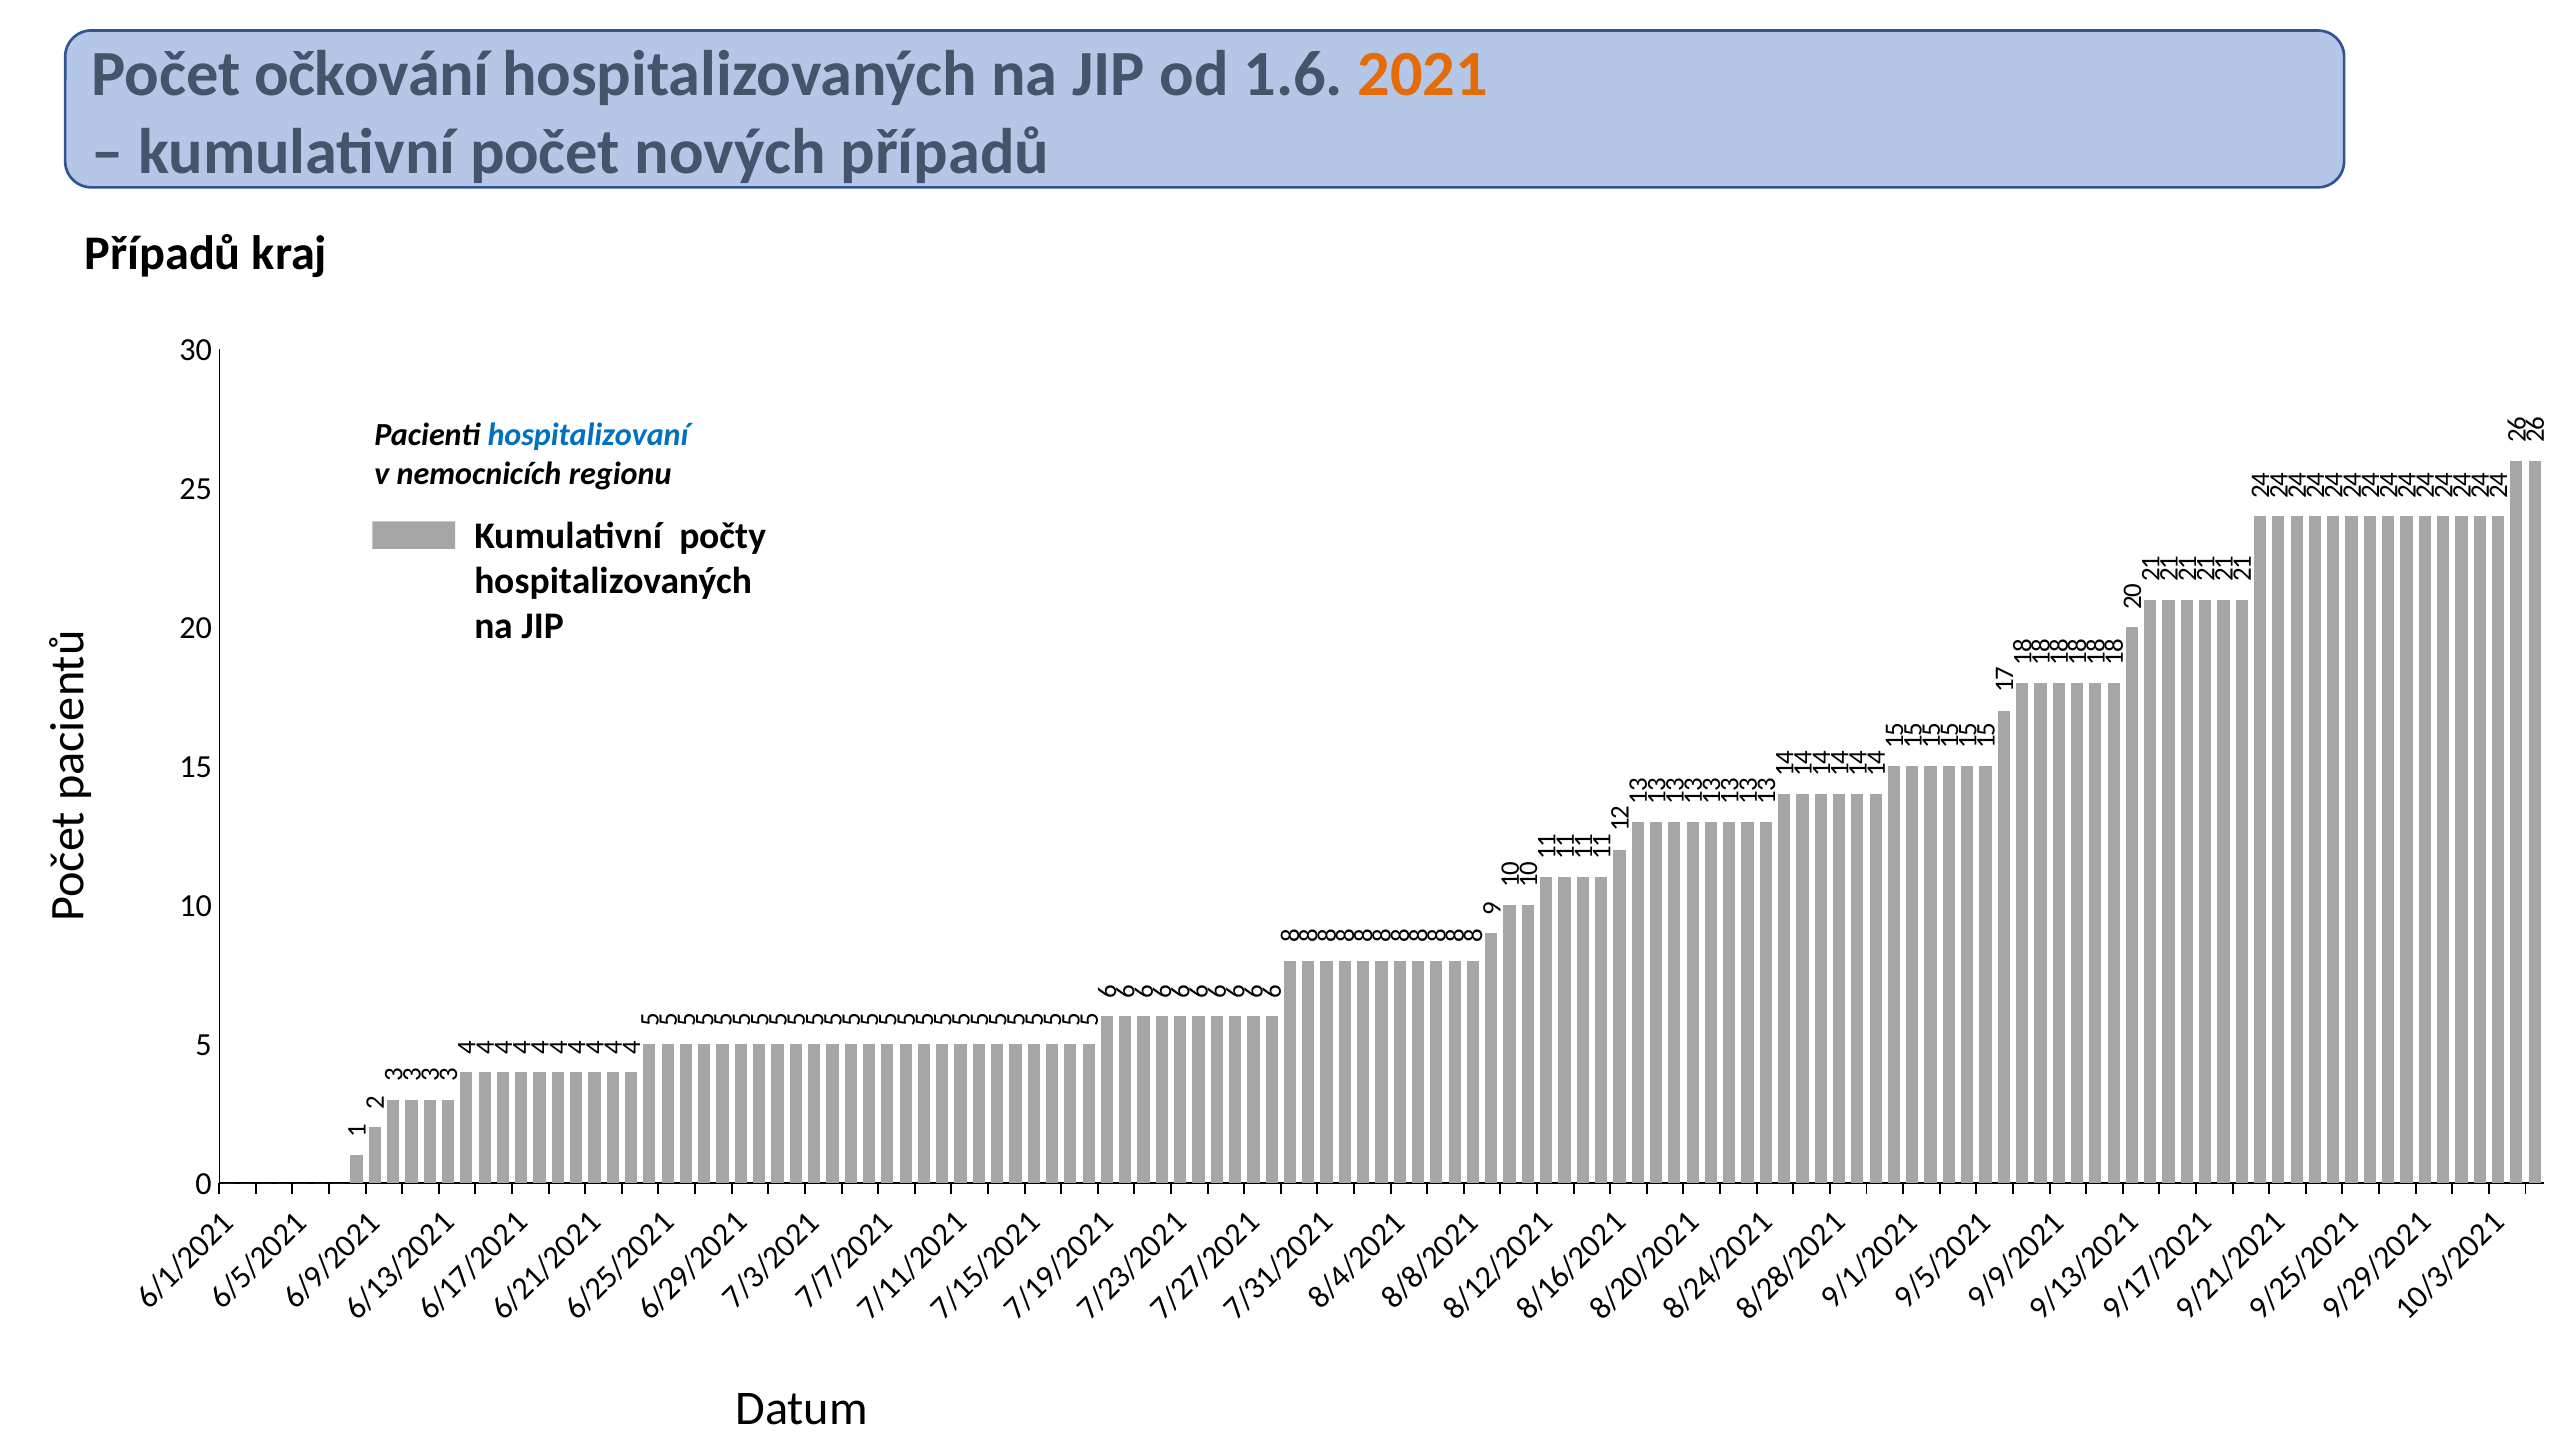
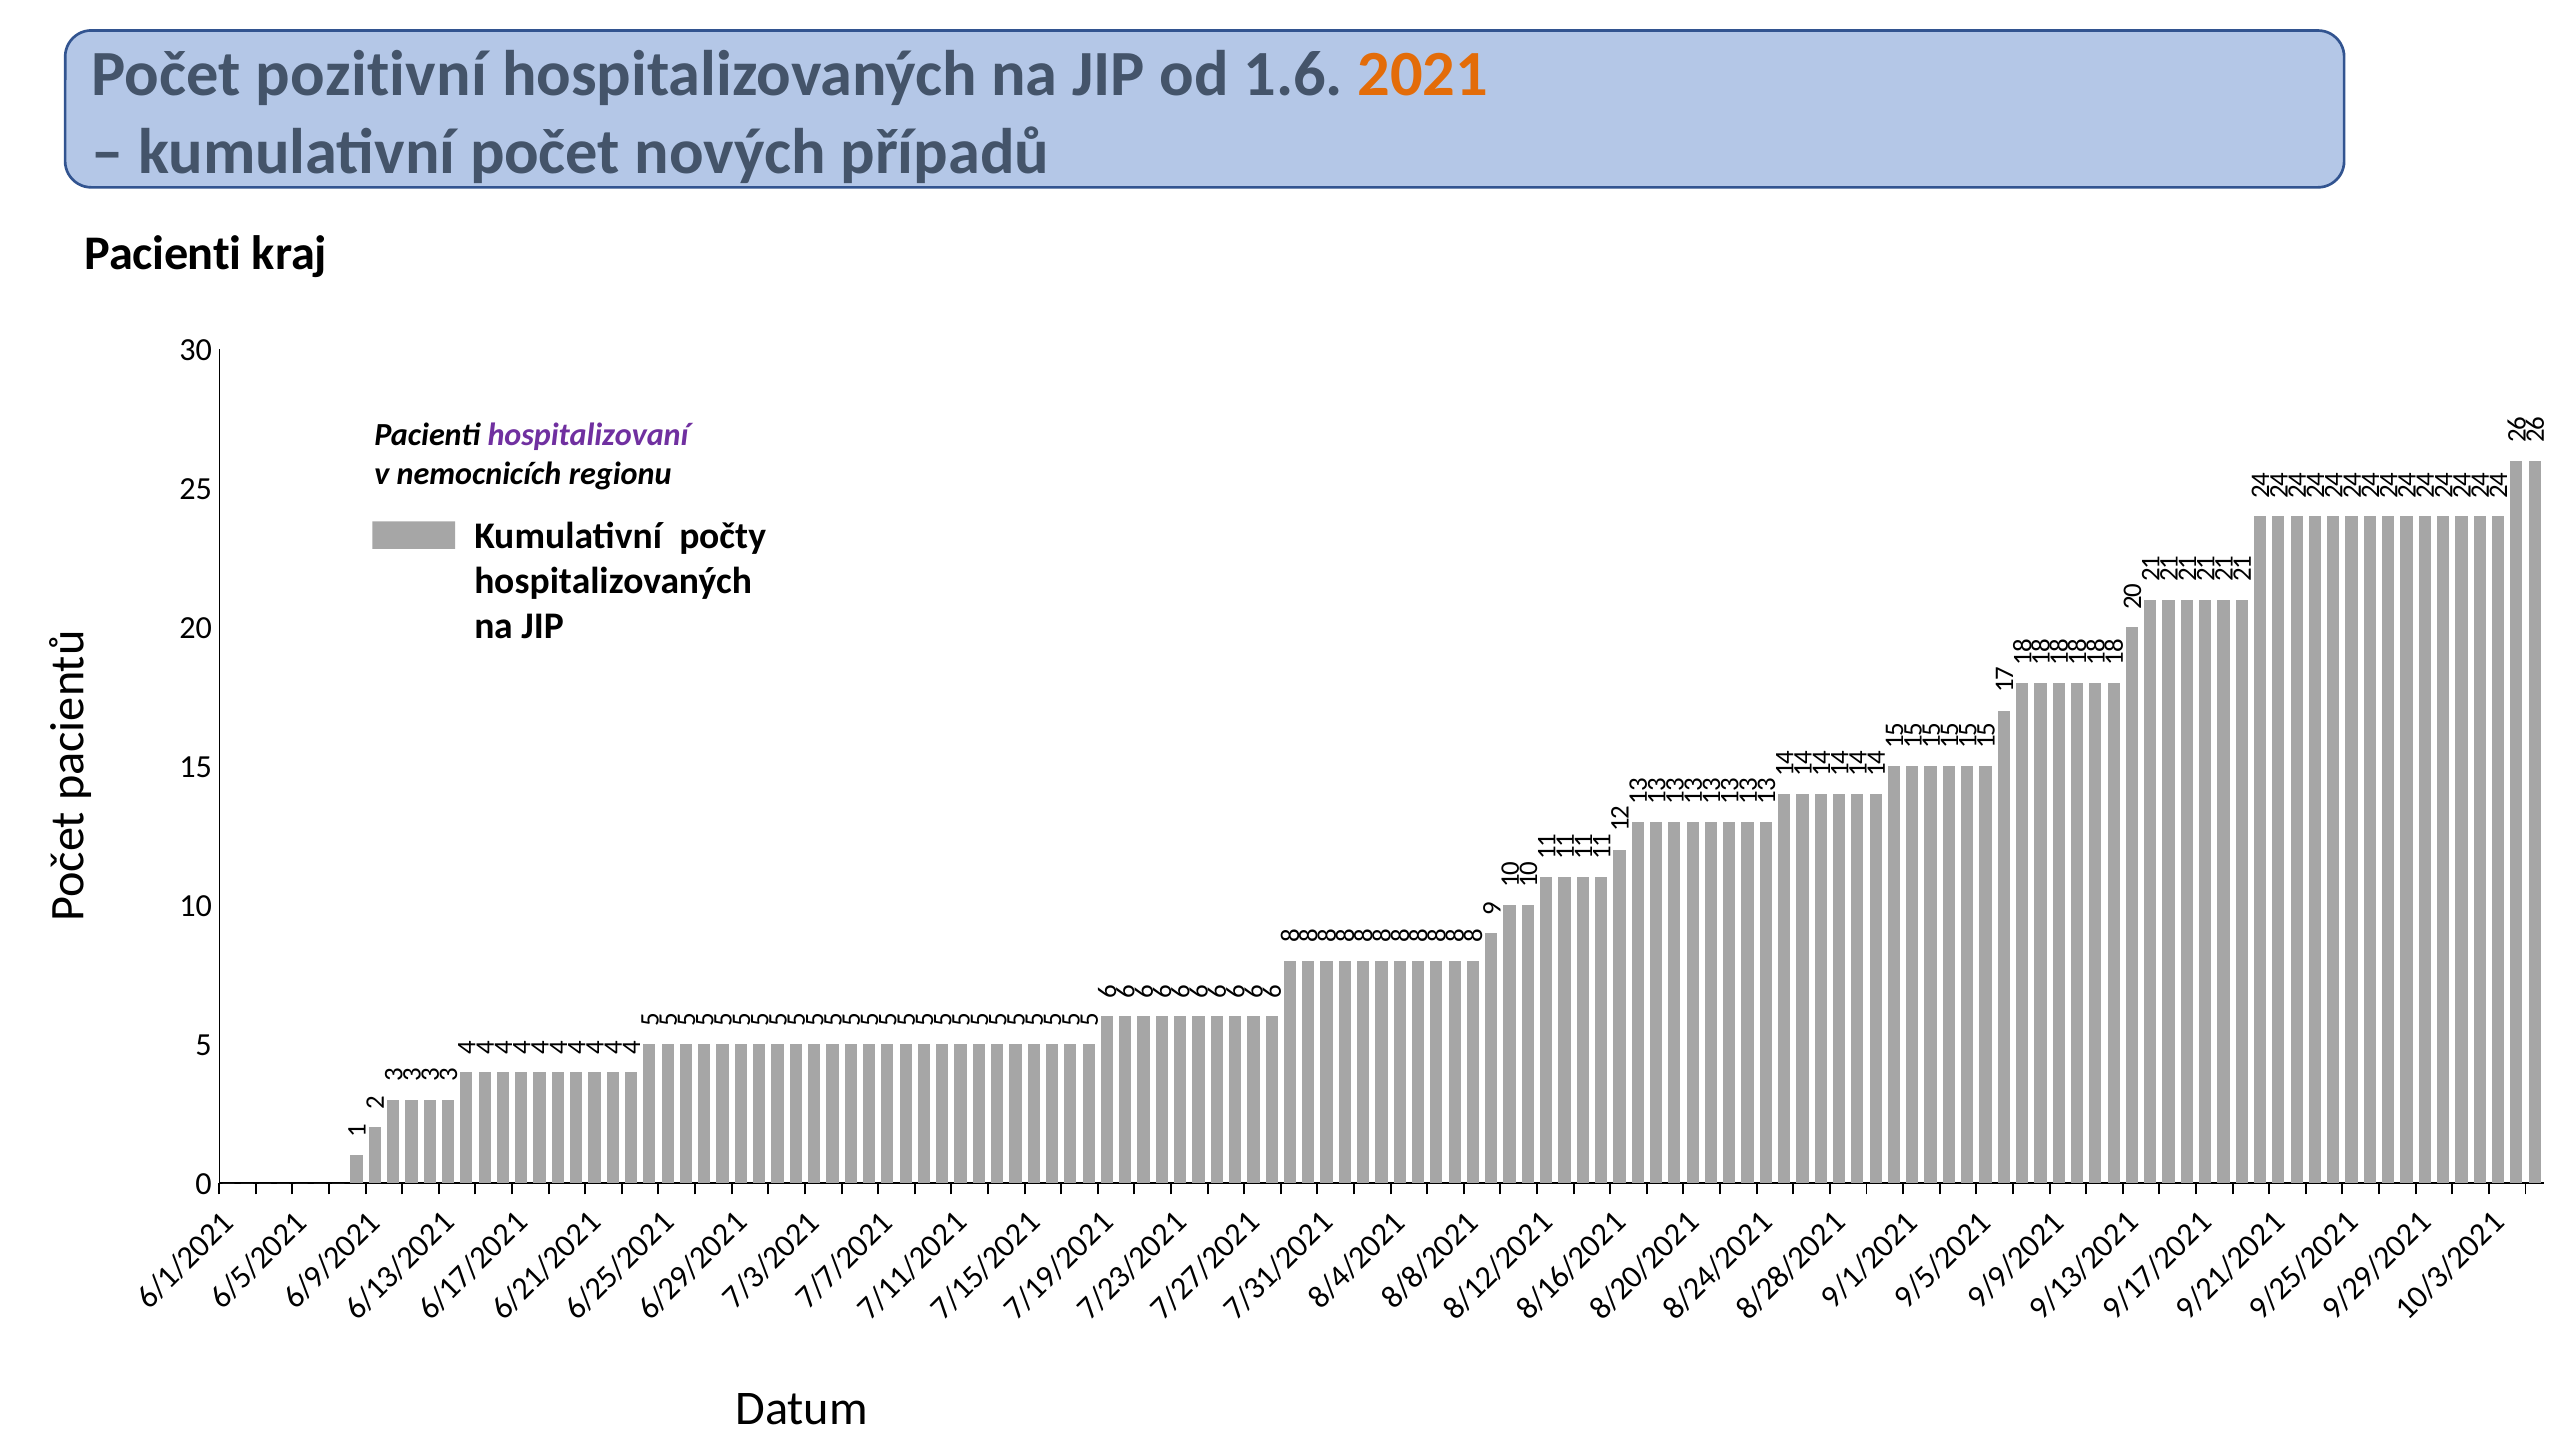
očkování: očkování -> pozitivní (371, 75)
Případů: Případů -> Pacienti (163, 254)
hospitalizovaní colour: blue -> purple (588, 435)
